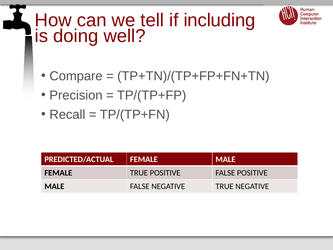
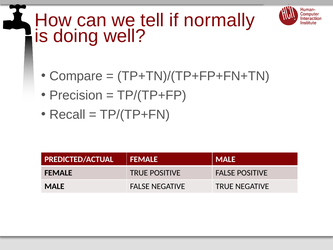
including: including -> normally (219, 20)
